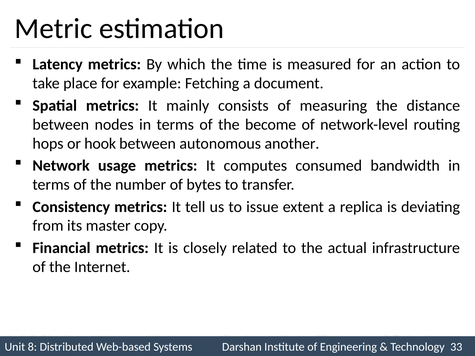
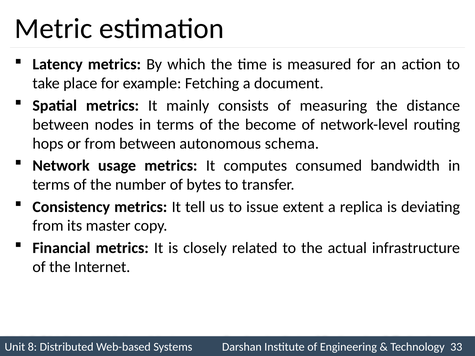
or hook: hook -> from (100, 144)
another: another -> schema (292, 144)
